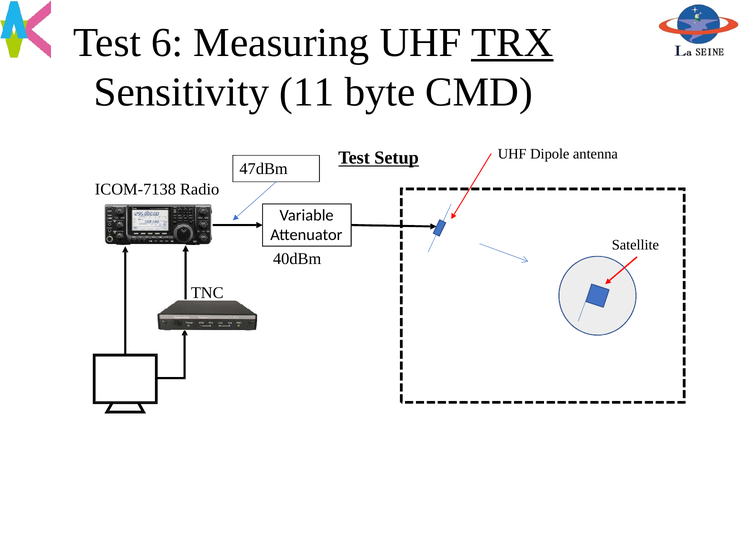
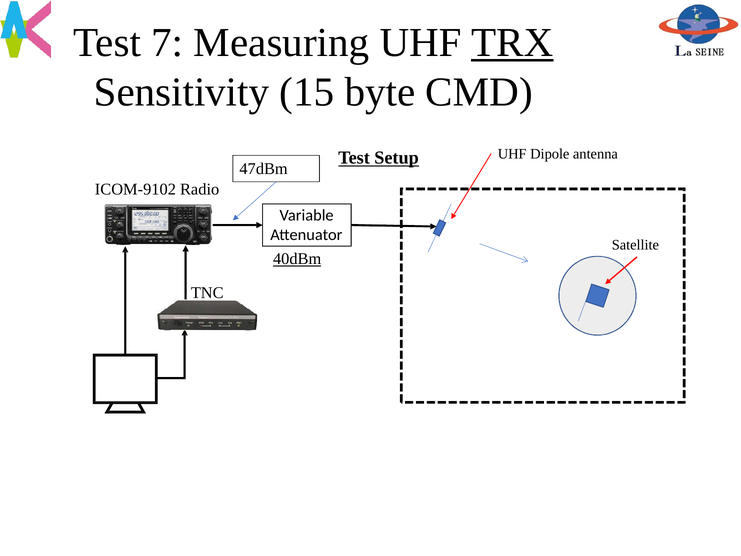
6: 6 -> 7 (167, 43)
11: 11 -> 15 (307, 92)
ICOM-7138: ICOM-7138 -> ICOM-9102 (135, 189)
40dBm underline: none -> present (297, 259)
